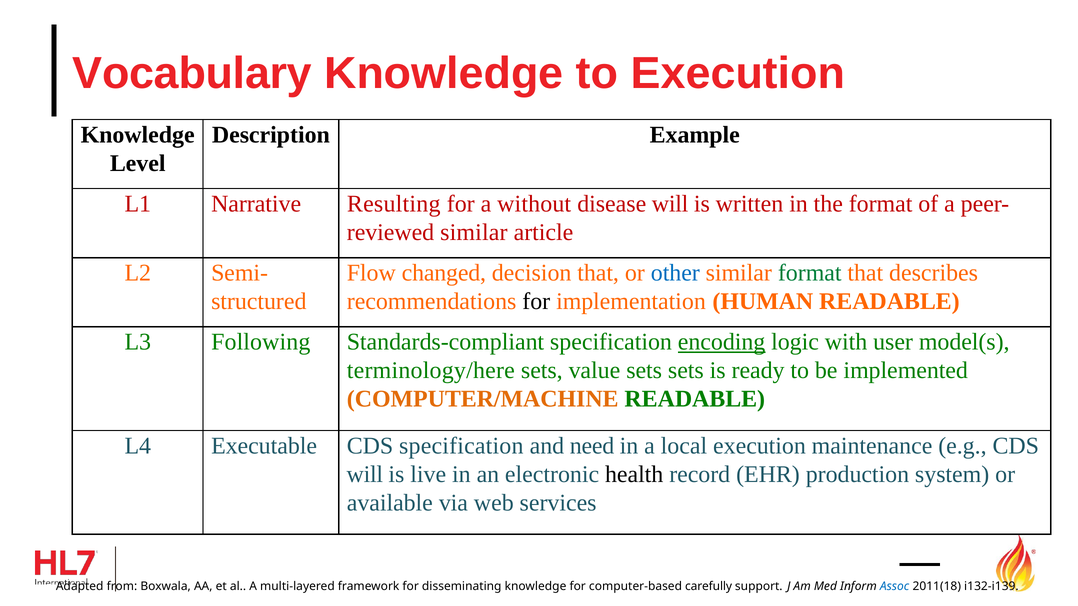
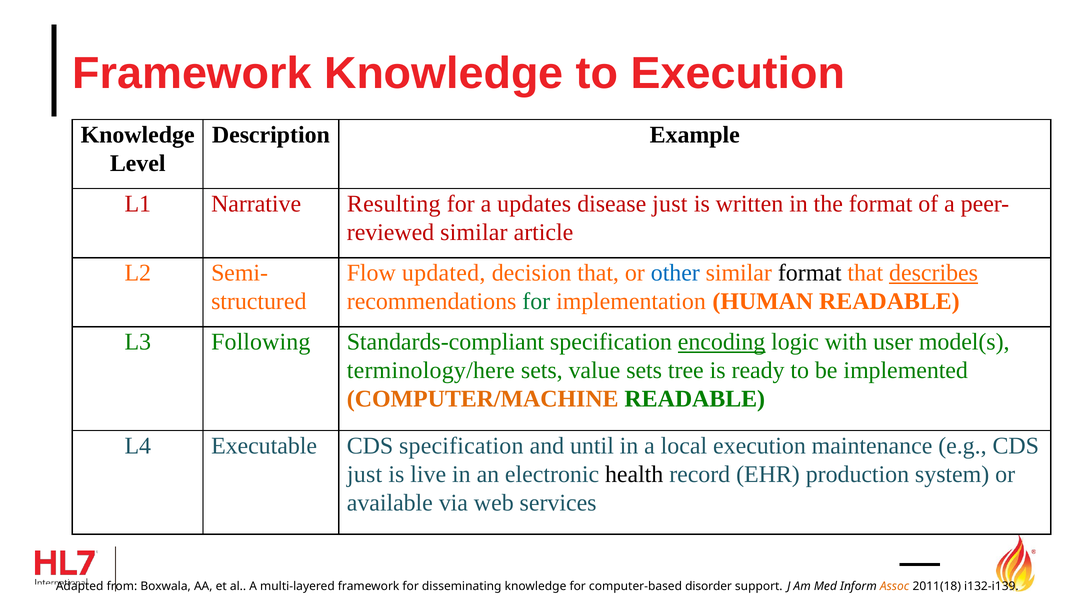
Vocabulary: Vocabulary -> Framework (192, 74)
without: without -> updates (534, 204)
disease will: will -> just (670, 204)
changed: changed -> updated (444, 273)
format colour: green -> black (810, 273)
describes underline: none -> present (934, 273)
for colour: black -> green (536, 302)
sets sets: sets -> tree (686, 371)
need: need -> until (592, 446)
will: will -> just (365, 475)
carefully: carefully -> disorder (709, 587)
Assoc colour: blue -> orange (895, 587)
